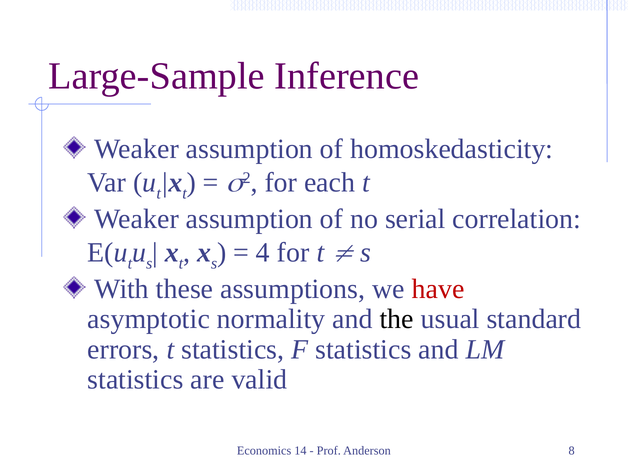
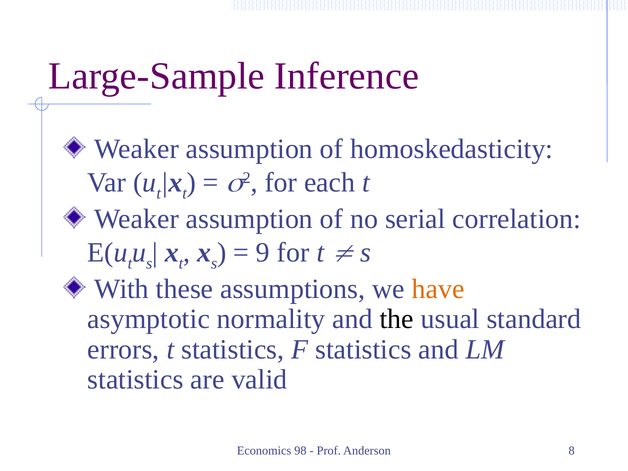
4: 4 -> 9 (263, 252)
have colour: red -> orange (438, 289)
14: 14 -> 98 (300, 451)
